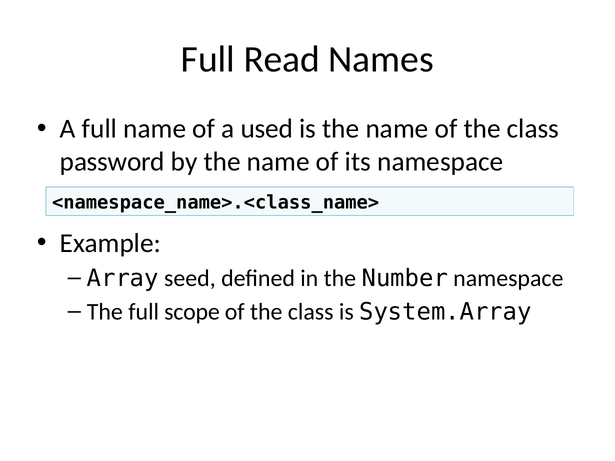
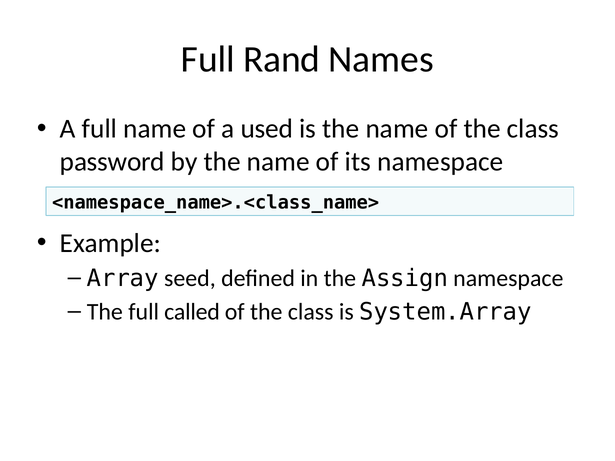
Read: Read -> Rand (282, 60)
Number: Number -> Assign (405, 278)
scope: scope -> called (192, 312)
